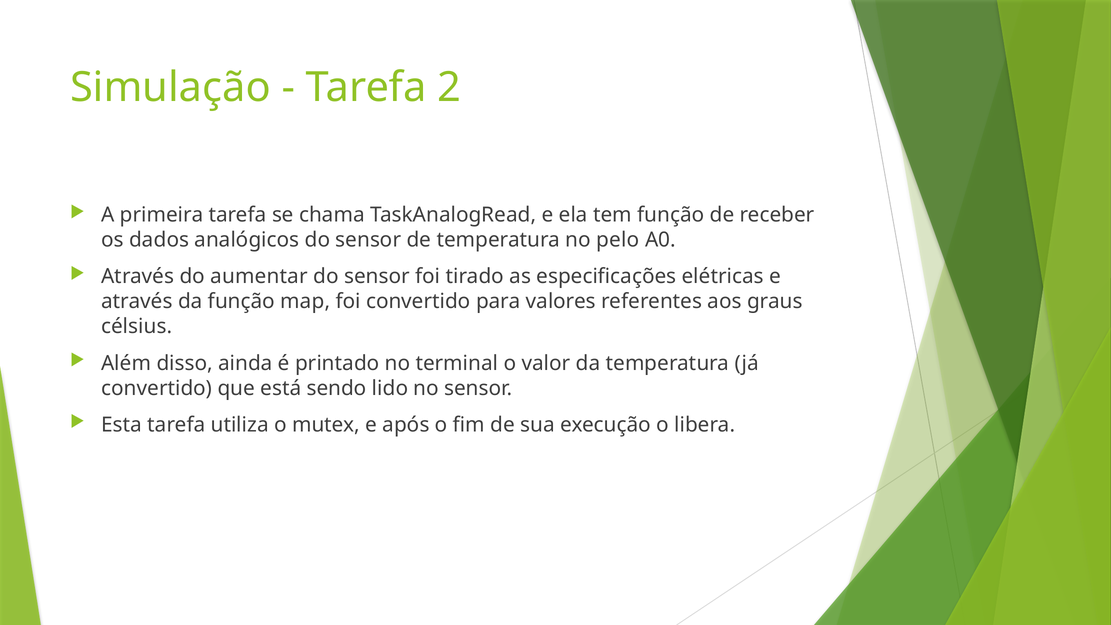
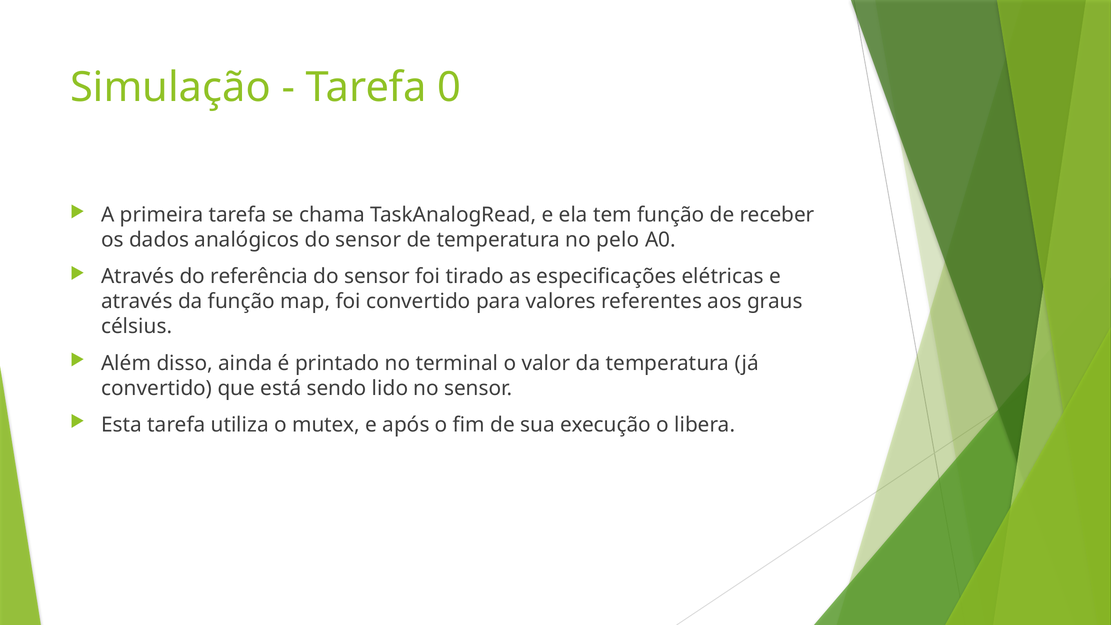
2: 2 -> 0 (449, 88)
aumentar: aumentar -> referência (259, 277)
